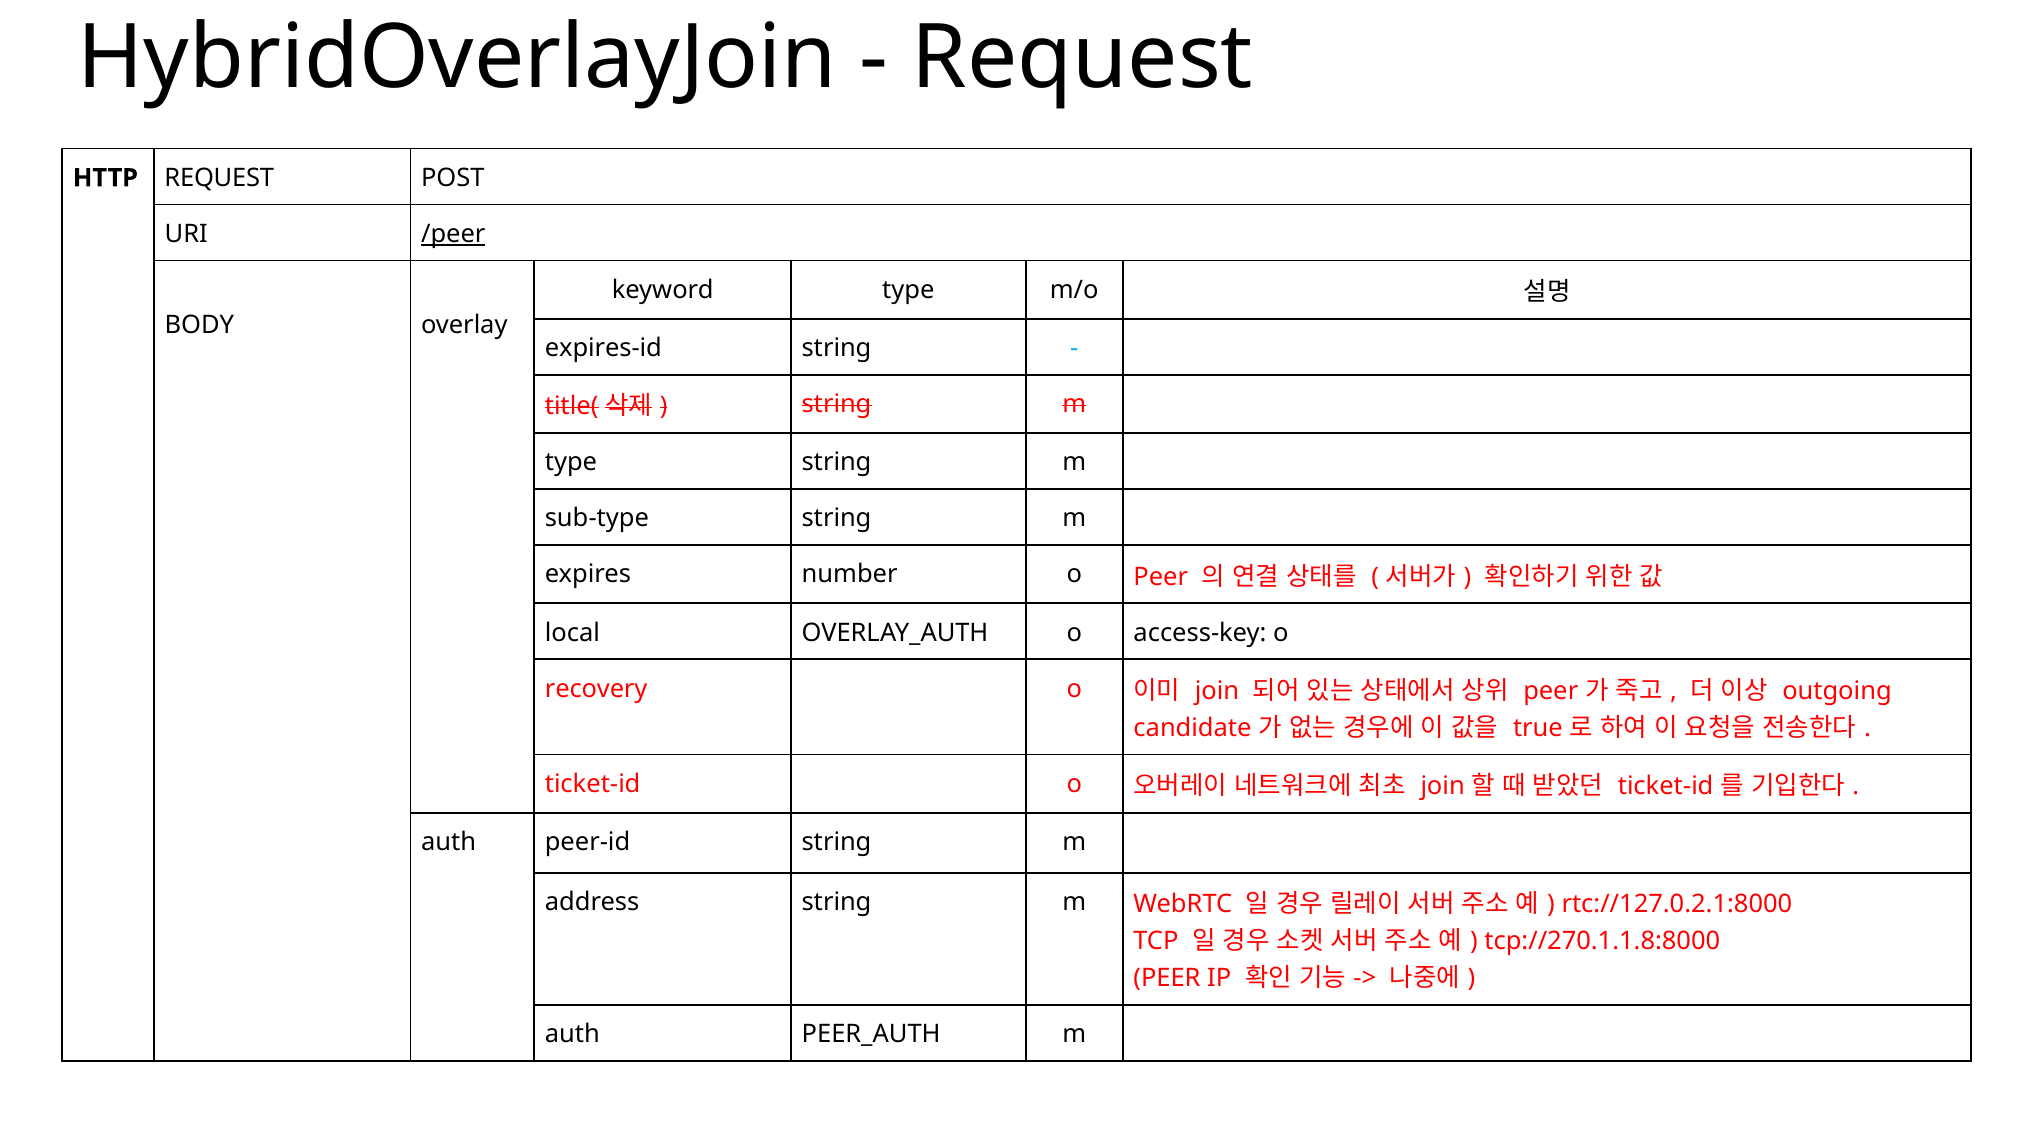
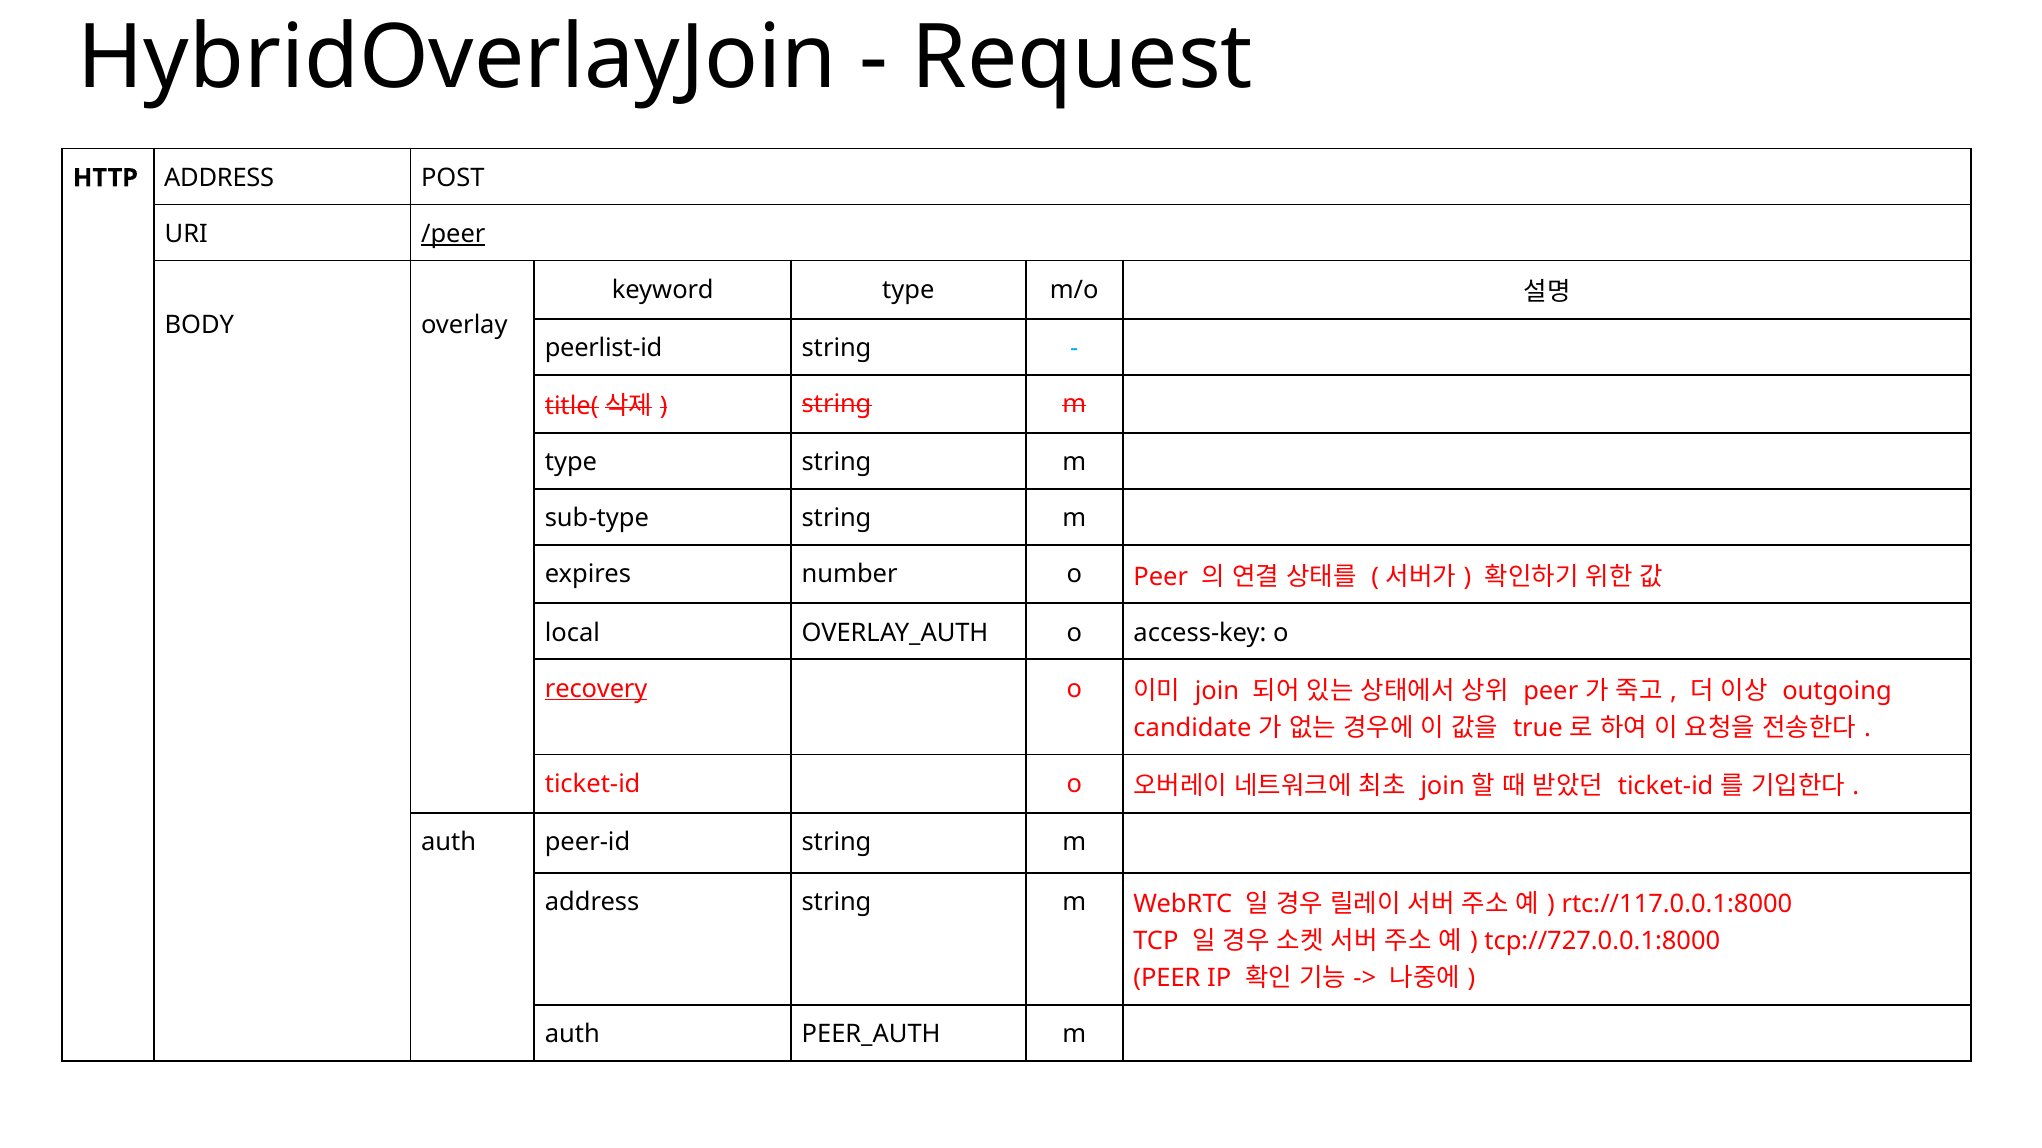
HTTP REQUEST: REQUEST -> ADDRESS (219, 178)
expires-id: expires-id -> peerlist-id (604, 348)
recovery underline: none -> present (596, 689)
rtc://127.0.2.1:8000: rtc://127.0.2.1:8000 -> rtc://117.0.0.1:8000 (1677, 905)
tcp://270.1.1.8:8000: tcp://270.1.1.8:8000 -> tcp://727.0.0.1:8000 (1602, 942)
